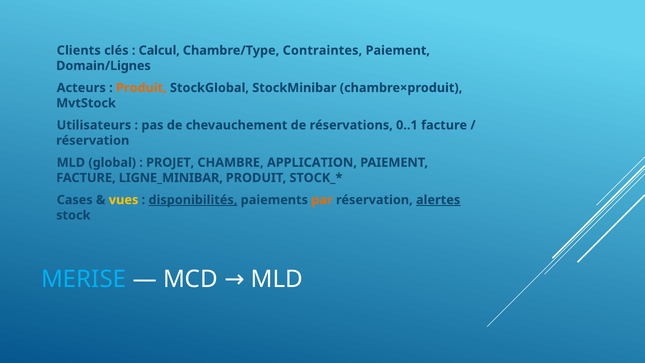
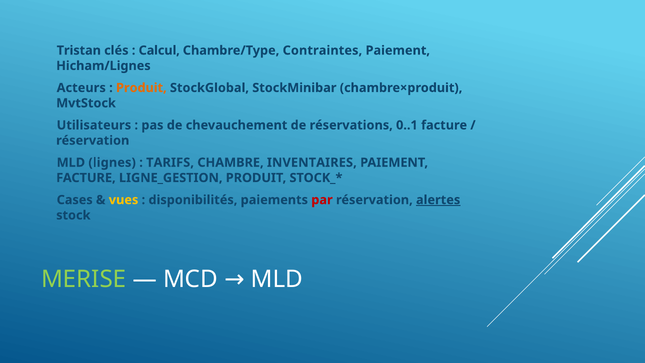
Clients: Clients -> Tristan (79, 50)
Domain/Lignes: Domain/Lignes -> Hicham/Lignes (103, 66)
global: global -> lignes (112, 162)
PROJET: PROJET -> TARIFS (170, 162)
APPLICATION: APPLICATION -> INVENTAIRES (312, 162)
LIGNE_MINIBAR: LIGNE_MINIBAR -> LIGNE_GESTION (171, 178)
disponibilités underline: present -> none (193, 200)
par colour: orange -> red (322, 200)
MERISE colour: light blue -> light green (84, 279)
